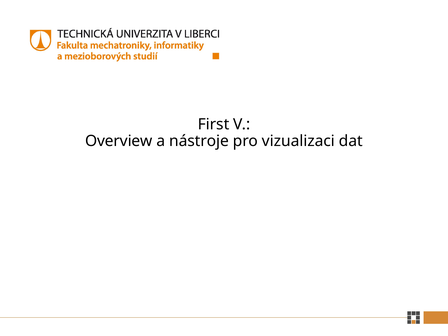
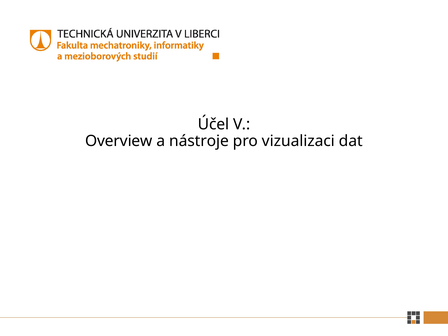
First: First -> Účel (214, 124)
